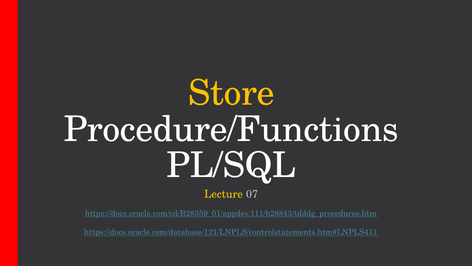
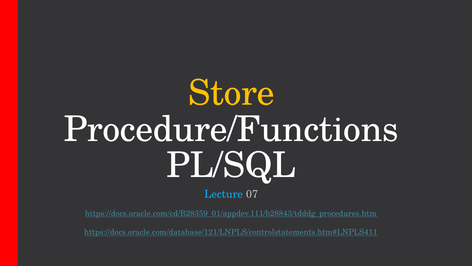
Lecture colour: yellow -> light blue (224, 194)
